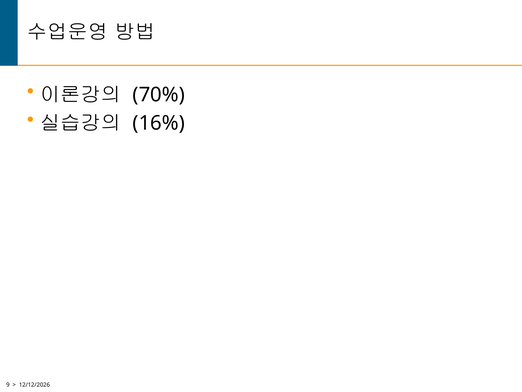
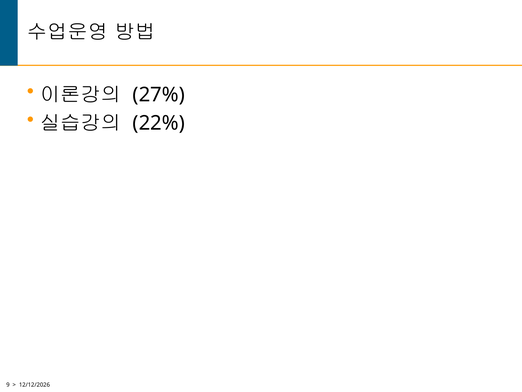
70%: 70% -> 27% (159, 95)
16%: 16% -> 22% (159, 123)
